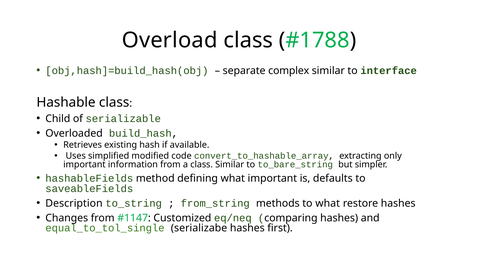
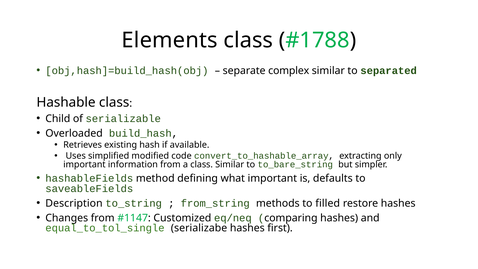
Overload: Overload -> Elements (170, 40)
interface: interface -> separated (389, 71)
to what: what -> filled (328, 203)
